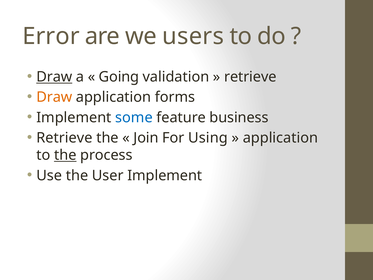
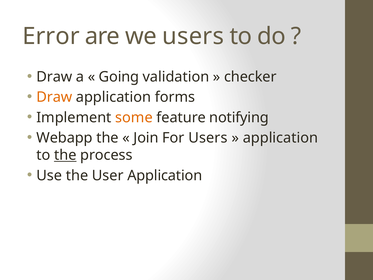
Draw underline: present -> none (54, 77)
retrieve: retrieve -> checker (250, 77)
some colour: blue -> orange (134, 117)
business: business -> notifying (239, 117)
Retrieve: Retrieve -> Webapp (64, 138)
For Using: Using -> Users (208, 138)
User Implement: Implement -> Application (165, 175)
